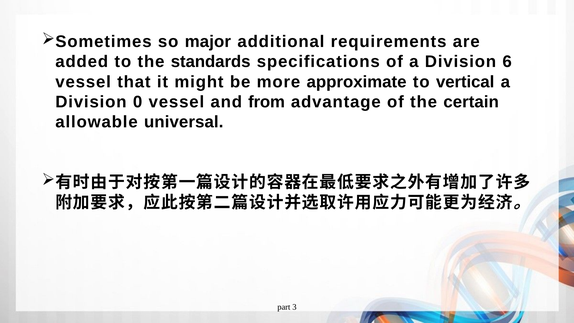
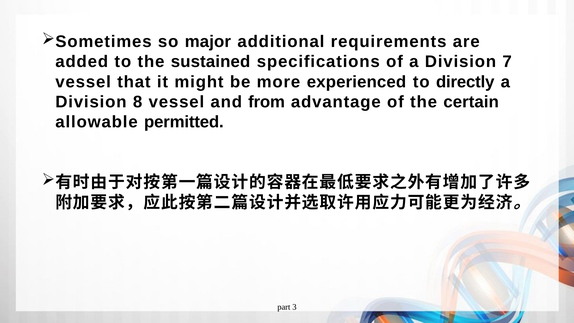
standards: standards -> sustained (211, 62)
6: 6 -> 7 (507, 62)
approximate: approximate -> experienced (356, 82)
vertical: vertical -> directly (465, 82)
0: 0 -> 8 (138, 102)
universal: universal -> permitted (184, 122)
